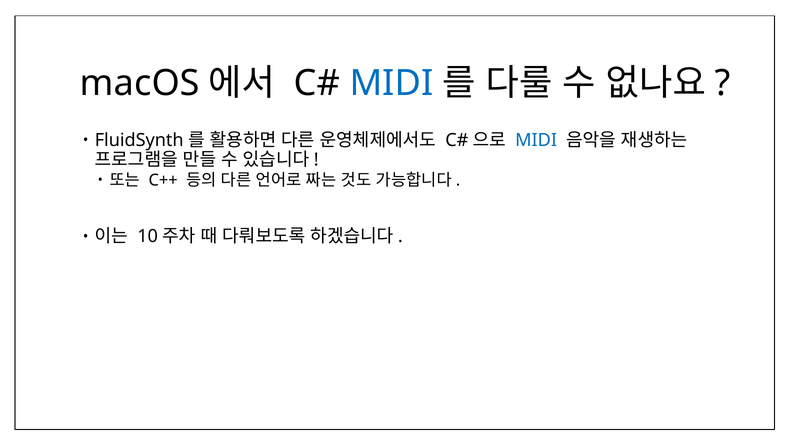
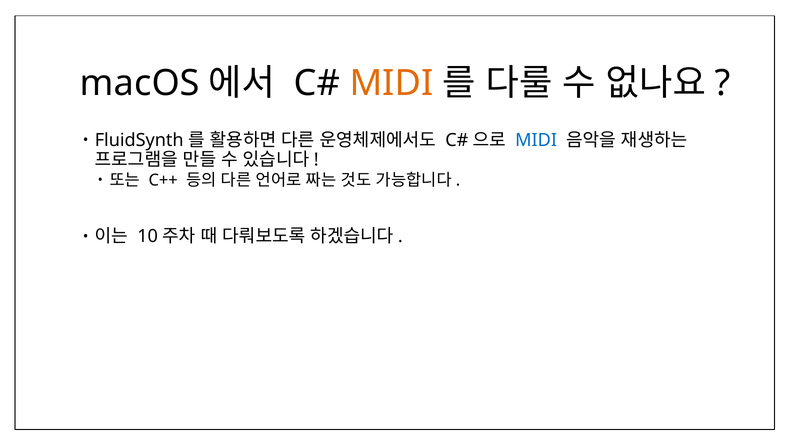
MIDI colour: blue -> orange (392, 83)
